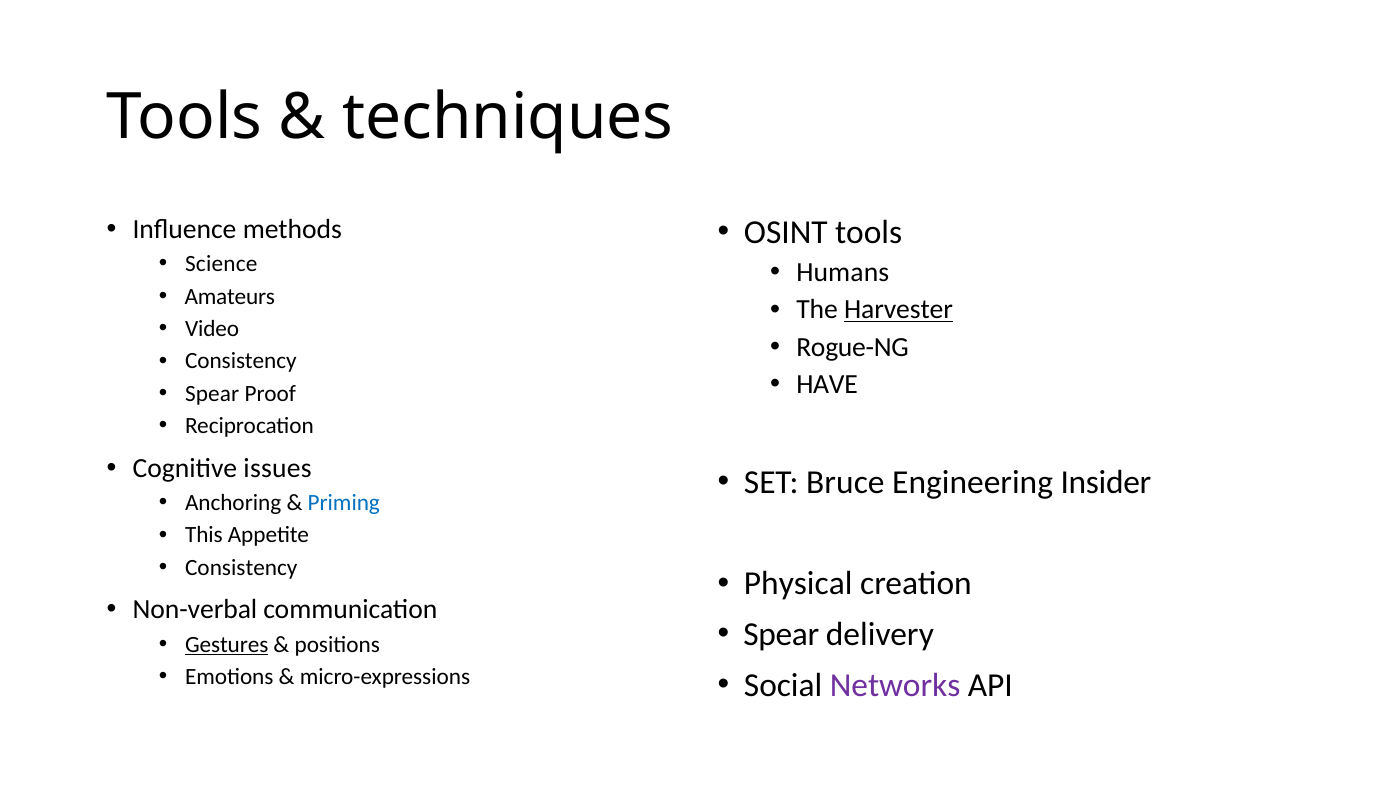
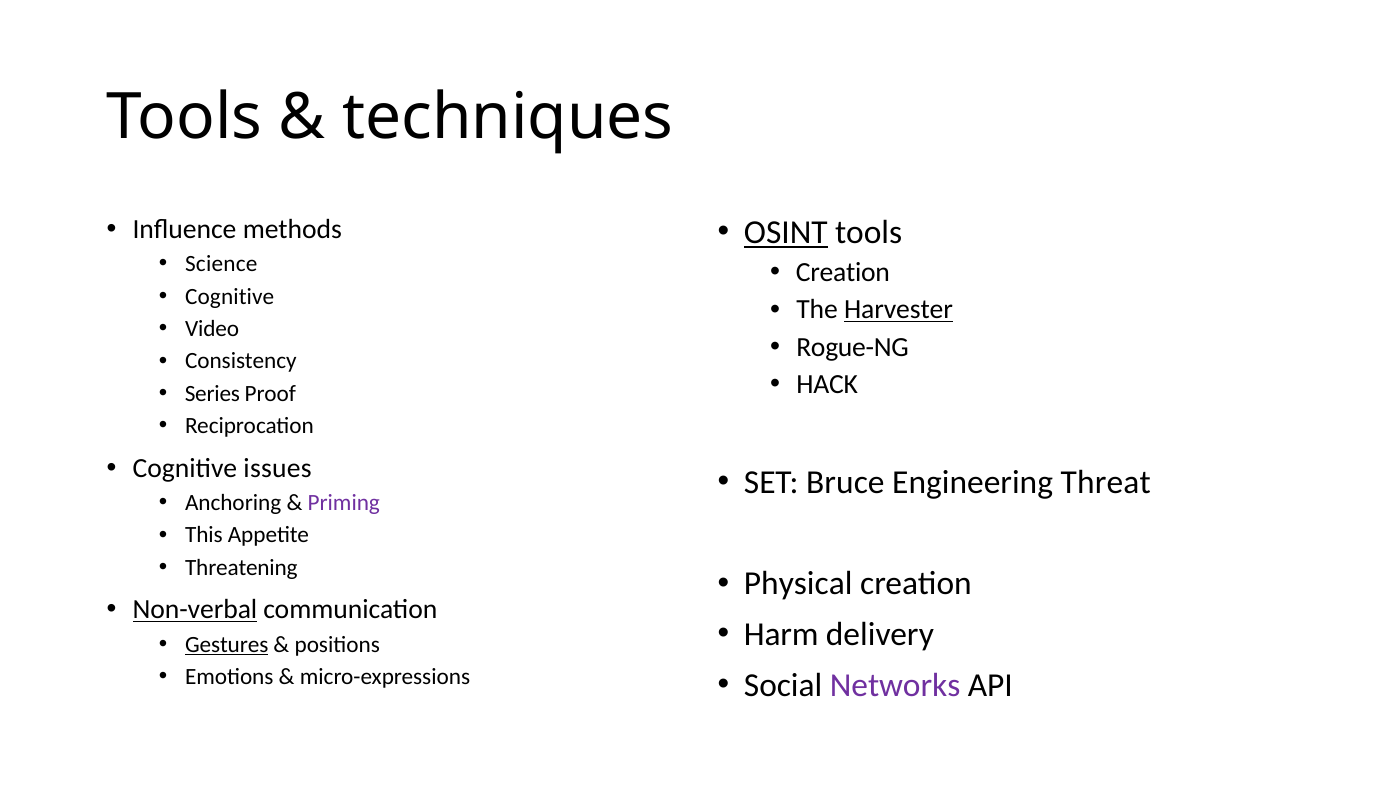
OSINT underline: none -> present (786, 232)
Humans: Humans -> Creation (843, 273)
Amateurs: Amateurs -> Cognitive (230, 296)
HAVE: HAVE -> HACK (827, 384)
Spear: Spear -> Series (212, 393)
Insider: Insider -> Threat (1106, 482)
Priming colour: blue -> purple (344, 503)
Consistency: Consistency -> Threatening (241, 567)
Non-verbal underline: none -> present (195, 609)
Spear: Spear -> Harm (781, 634)
